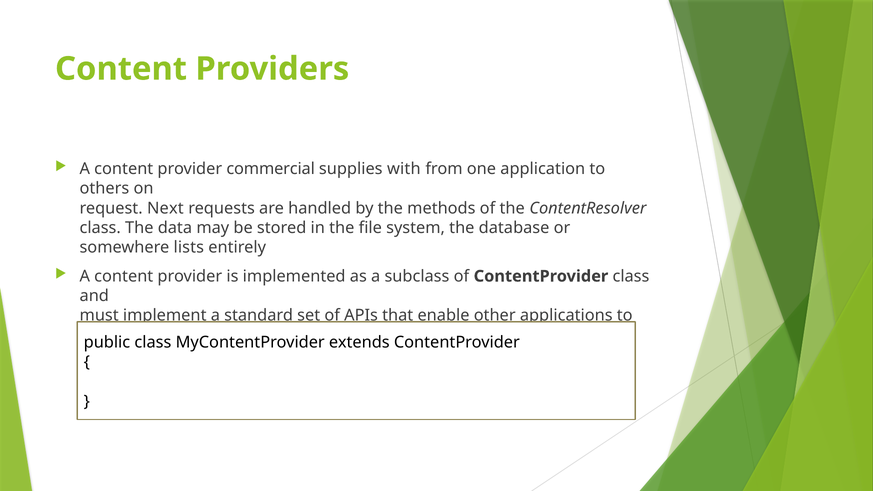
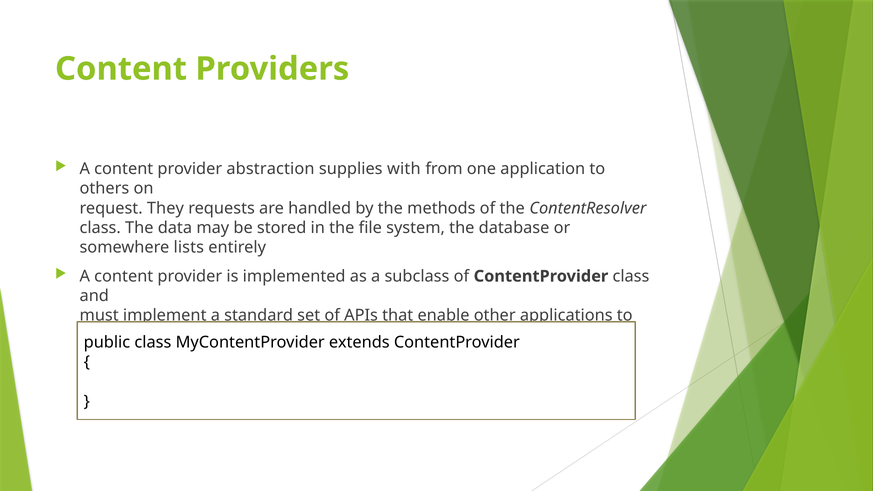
commercial: commercial -> abstraction (270, 169)
Next: Next -> They (165, 208)
